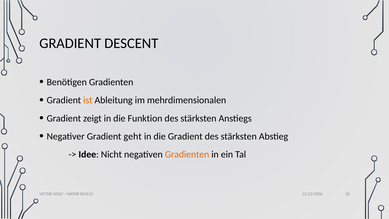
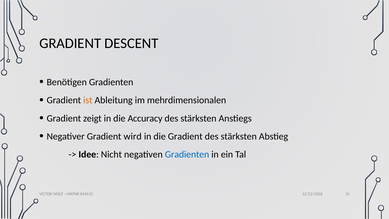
Funktion: Funktion -> Accuracy (145, 118)
geht: geht -> wird (133, 136)
Gradienten colour: orange -> blue (187, 154)
